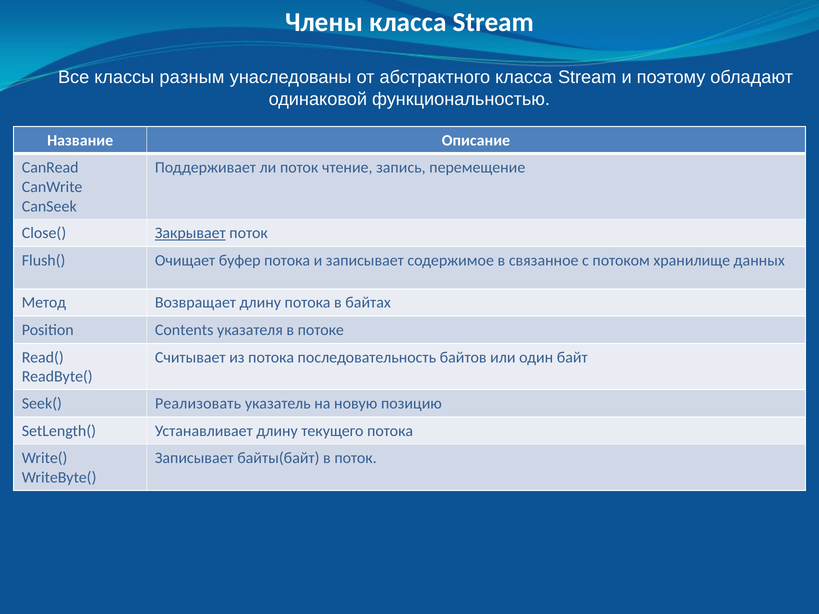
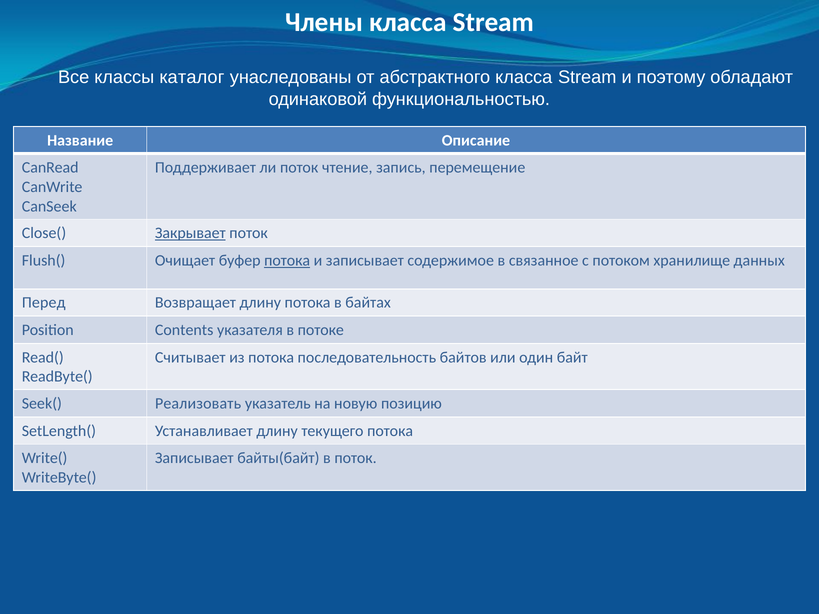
разным: разным -> каталог (192, 77)
потока underline: none -> present (287, 261)
Метод: Метод -> Перед (44, 303)
